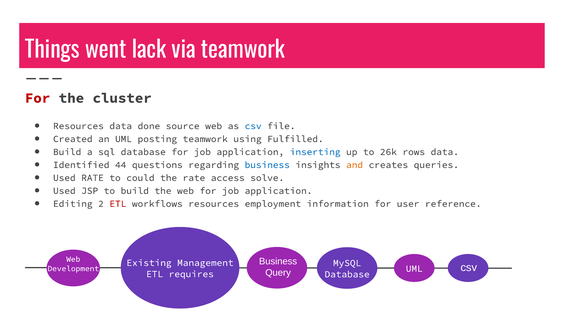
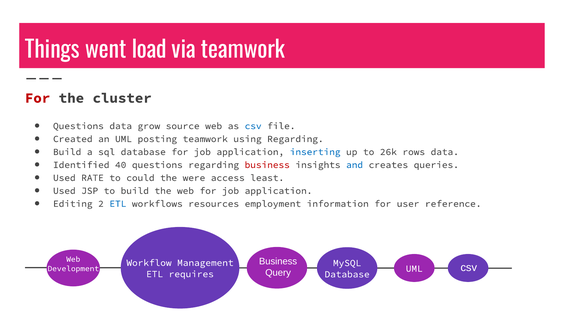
lack: lack -> load (149, 50)
Resources: Resources -> Questions (78, 126)
done: done -> grow (149, 126)
using Fulfilled: Fulfilled -> Regarding (295, 139)
44: 44 -> 40 (121, 165)
business colour: blue -> red (267, 165)
and colour: orange -> blue (355, 165)
the rate: rate -> were (194, 178)
solve: solve -> least (267, 178)
ETL colour: red -> blue (118, 204)
Existing: Existing -> Workflow (149, 263)
